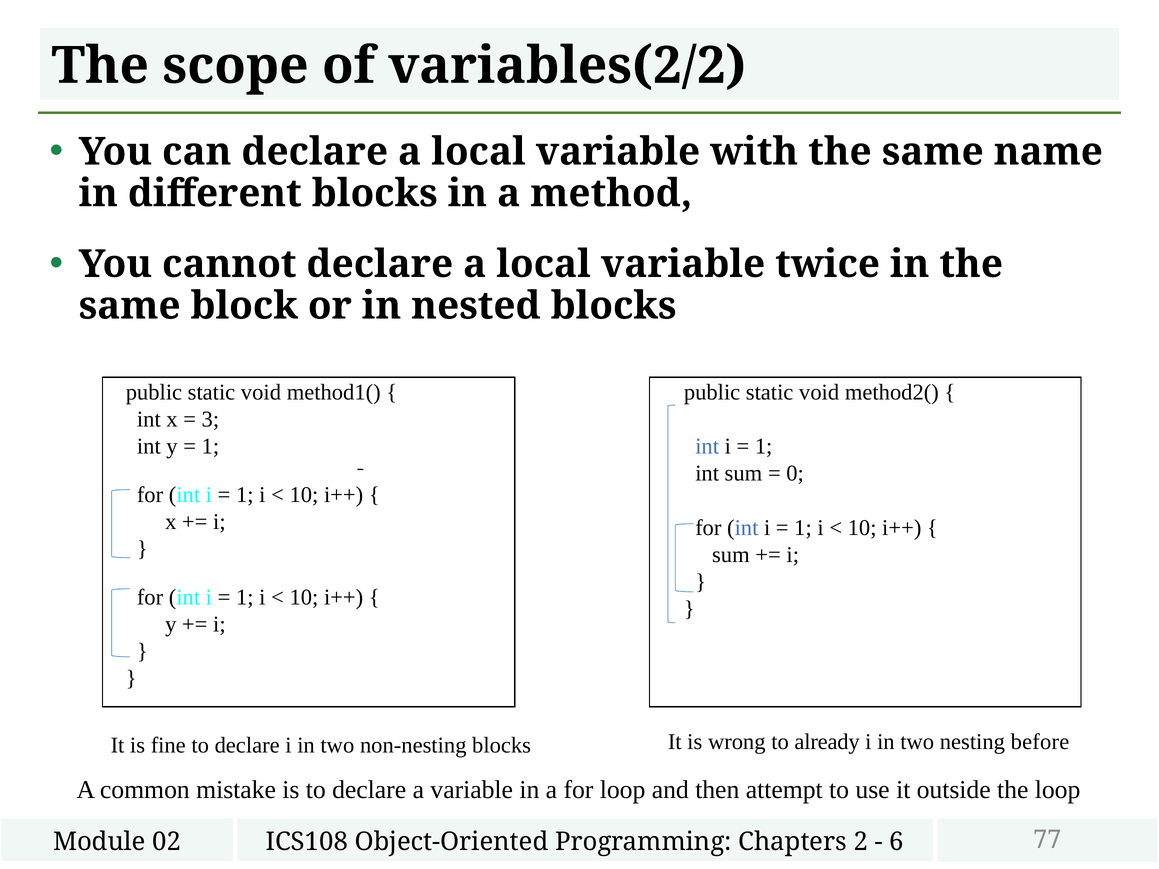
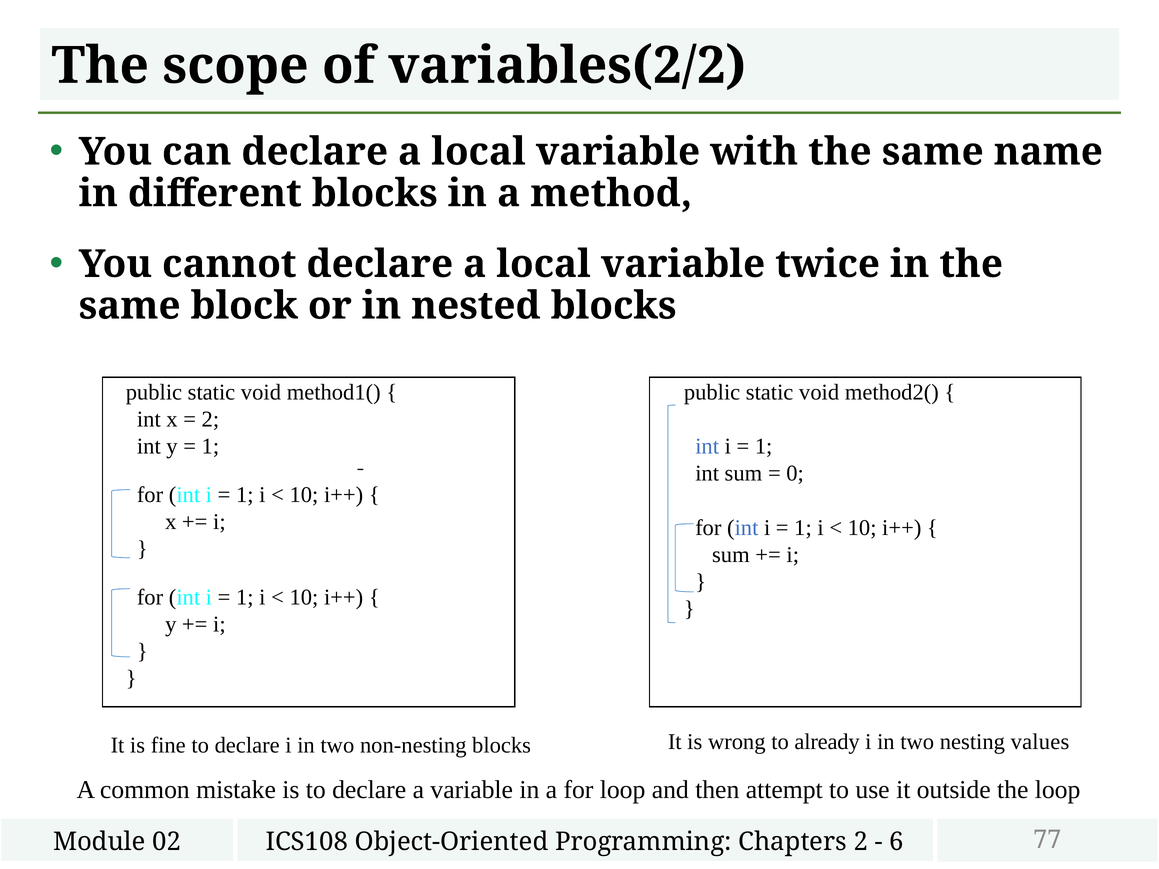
3: 3 -> 2 (210, 420)
before: before -> values (1040, 742)
